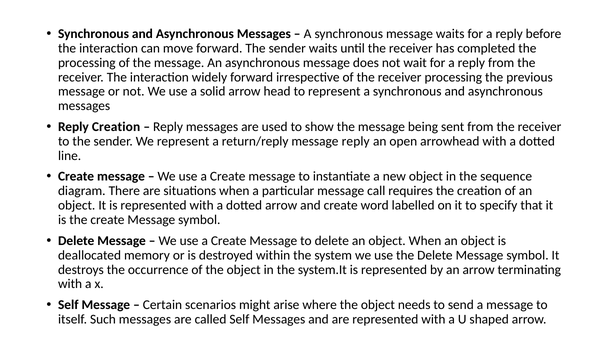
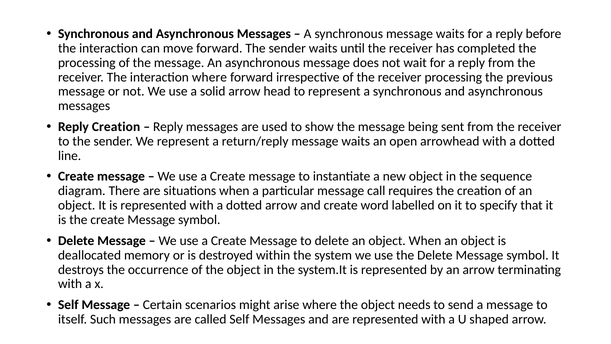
interaction widely: widely -> where (209, 77)
return/reply message reply: reply -> waits (356, 141)
